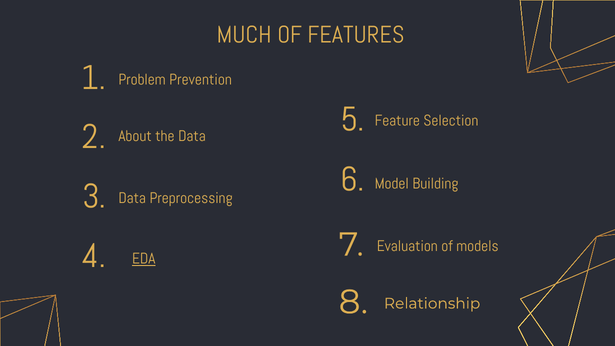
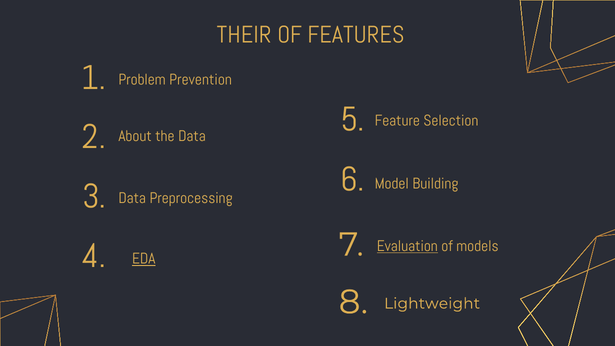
MUCH: MUCH -> THEIR (244, 35)
Evaluation underline: none -> present (407, 246)
Relationship: Relationship -> Lightweight (432, 303)
